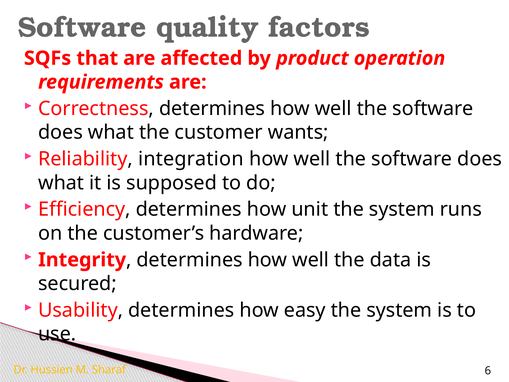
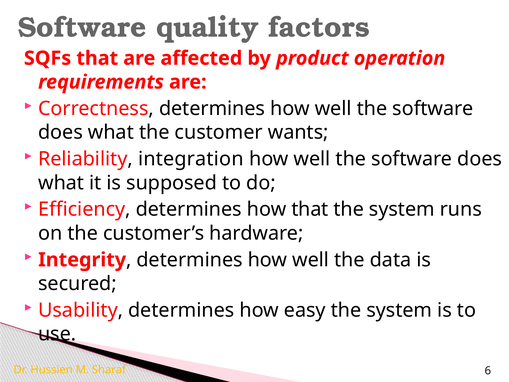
how unit: unit -> that (310, 209)
